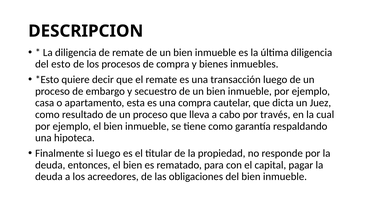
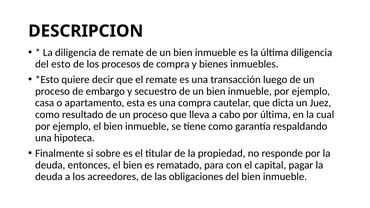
por través: través -> última (275, 115)
si luego: luego -> sobre (108, 153)
